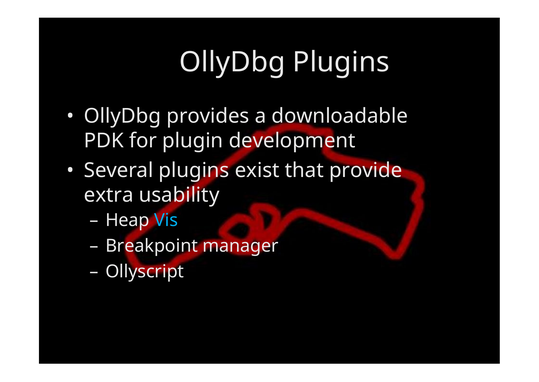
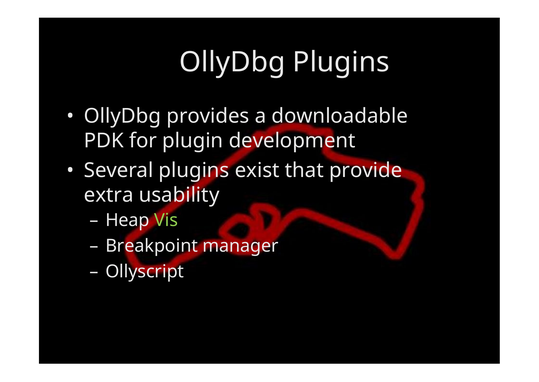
Vis colour: light blue -> light green (166, 220)
